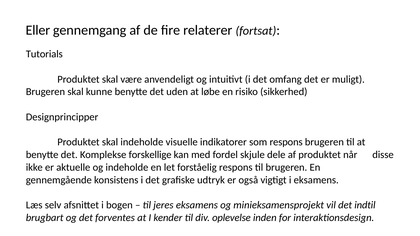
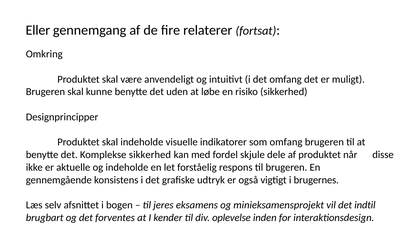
Tutorials: Tutorials -> Omkring (44, 54)
som respons: respons -> omfang (286, 142)
Komplekse forskellige: forskellige -> sikkerhed (150, 155)
i eksamens: eksamens -> brugernes (316, 180)
